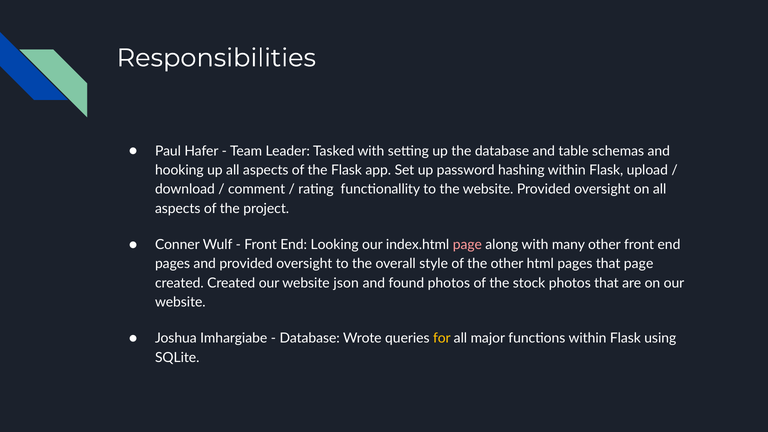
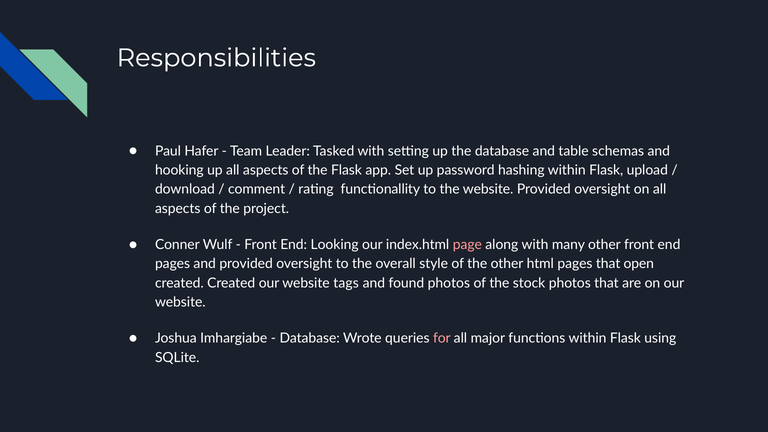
that page: page -> open (639, 264)
json: json -> tags (346, 283)
for colour: yellow -> pink (442, 338)
